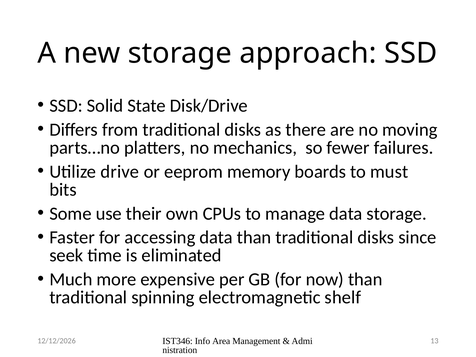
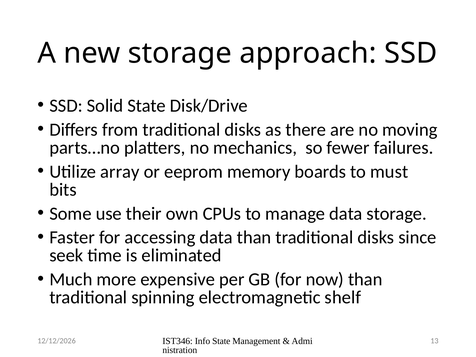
drive: drive -> array (120, 172)
Info Area: Area -> State (221, 341)
